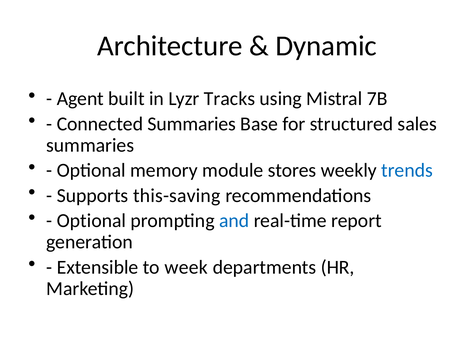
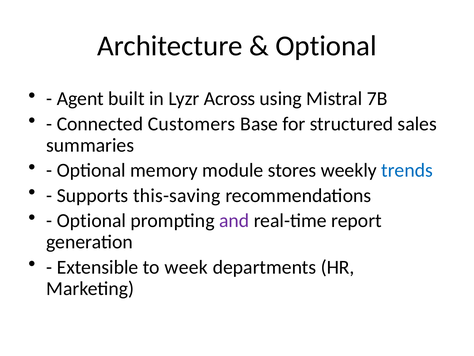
Dynamic: Dynamic -> Optional (326, 46)
Tracks: Tracks -> Across (230, 99)
Connected Summaries: Summaries -> Customers (192, 124)
and colour: blue -> purple (234, 220)
